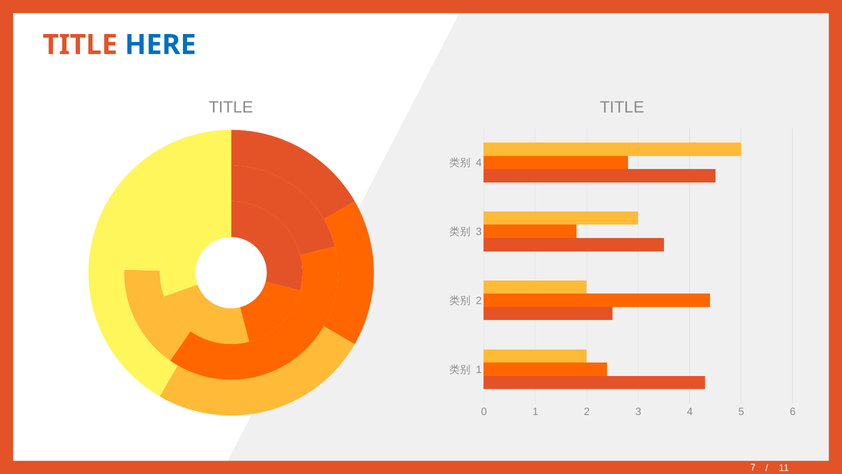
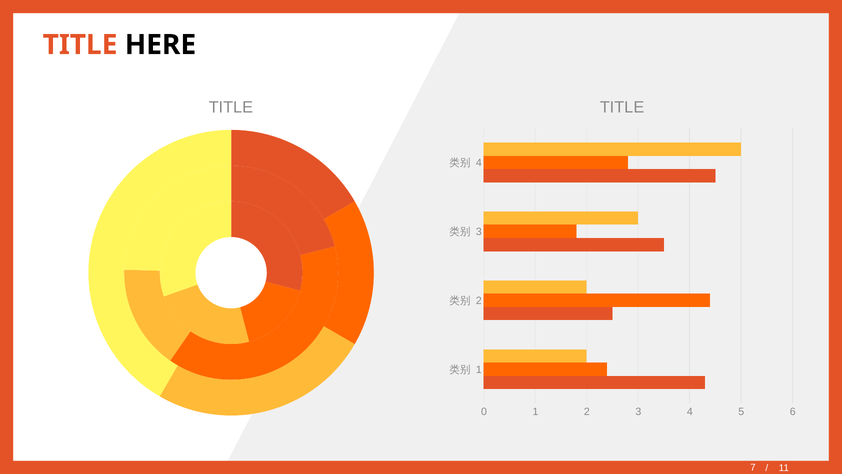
HERE colour: blue -> black (160, 45)
